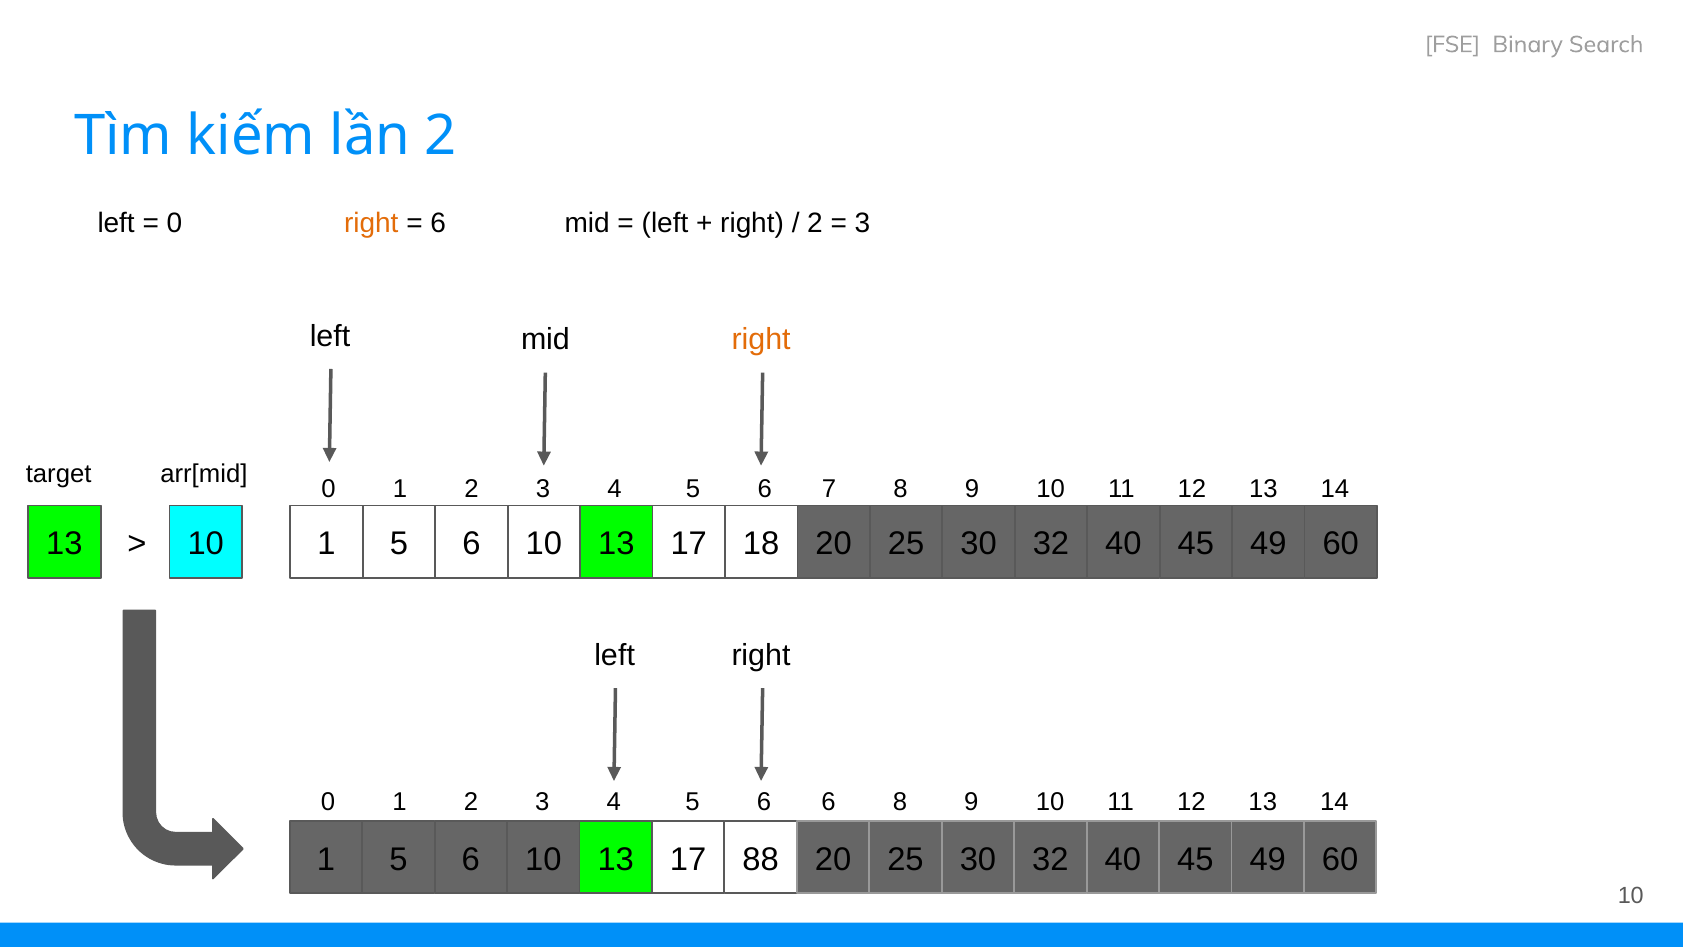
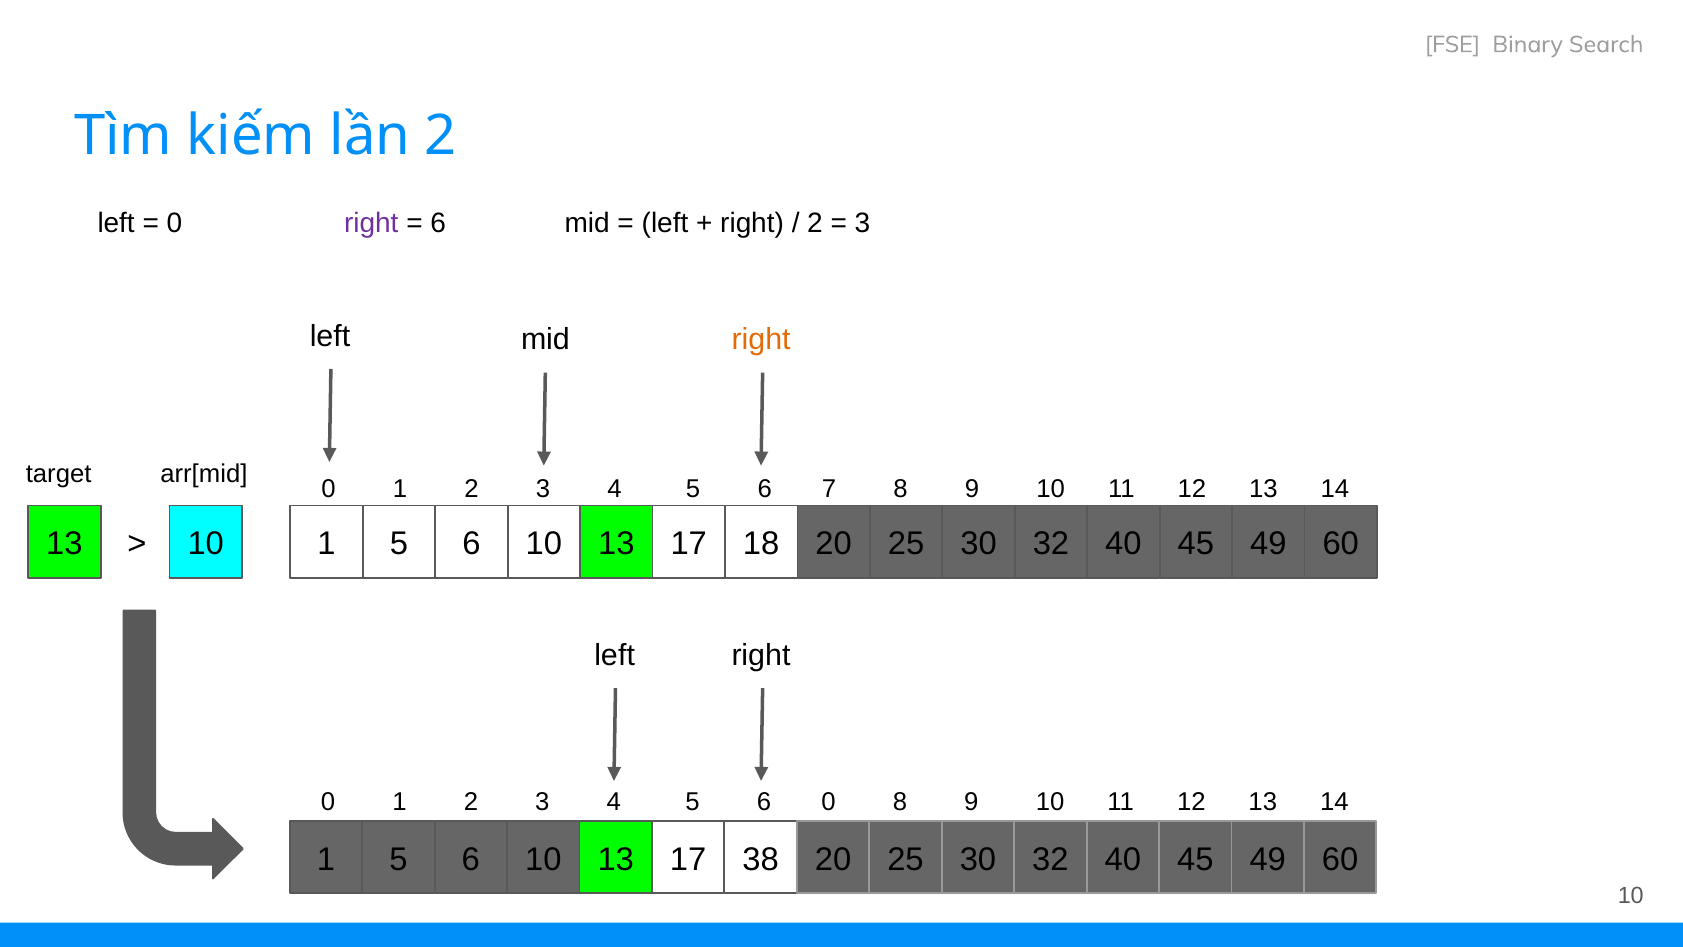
right colour: orange -> purple (371, 223)
6 6: 6 -> 0 (828, 801)
88: 88 -> 38 (761, 859)
